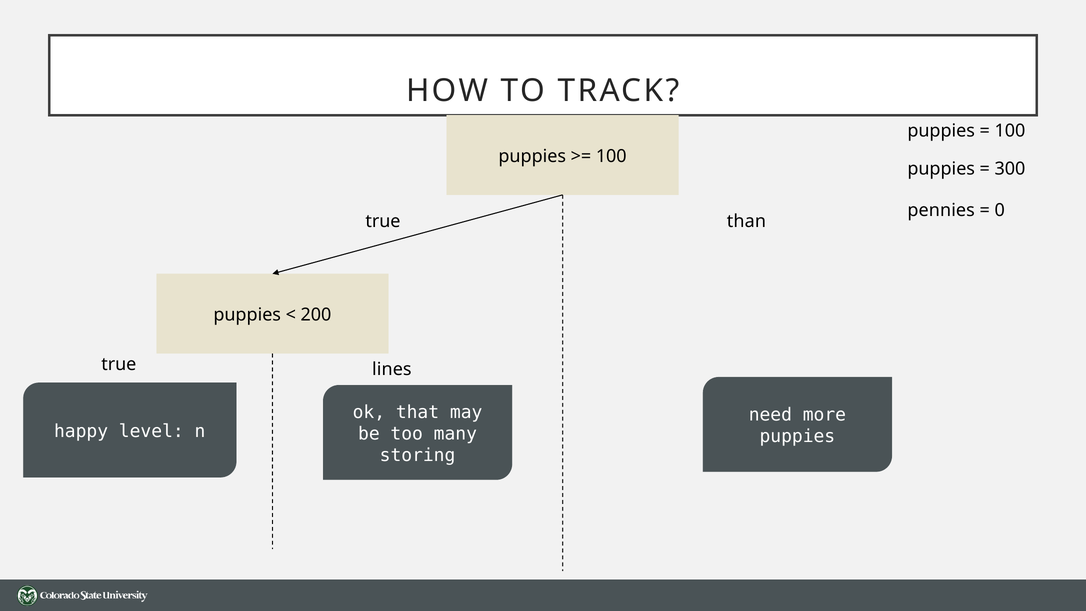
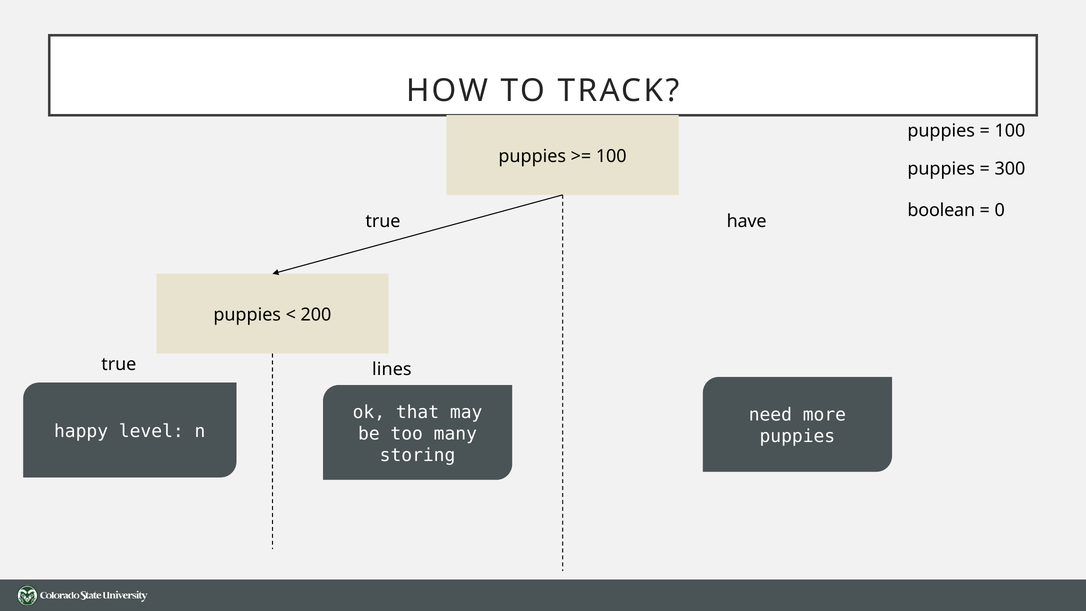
pennies: pennies -> boolean (941, 210)
than: than -> have (747, 221)
